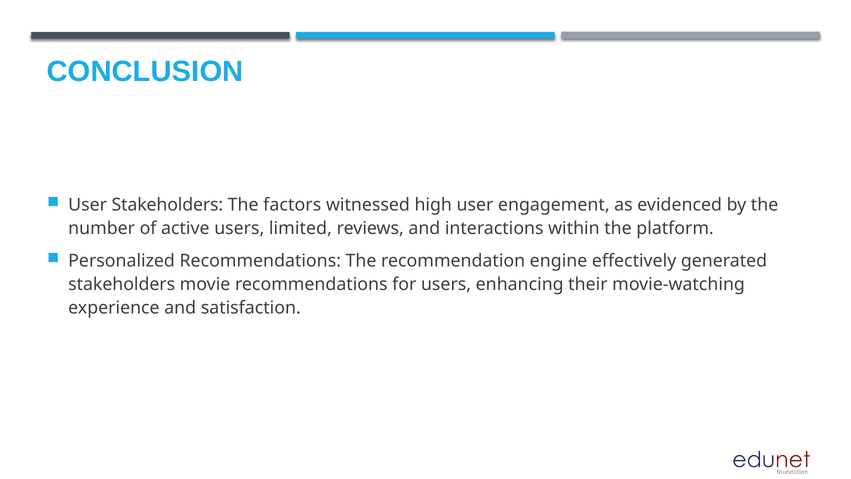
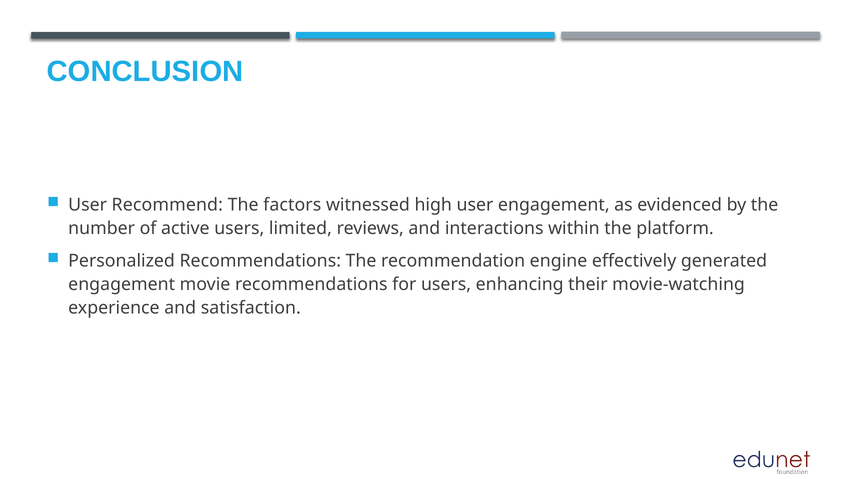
User Stakeholders: Stakeholders -> Recommend (167, 205)
stakeholders: stakeholders -> engagement (122, 284)
